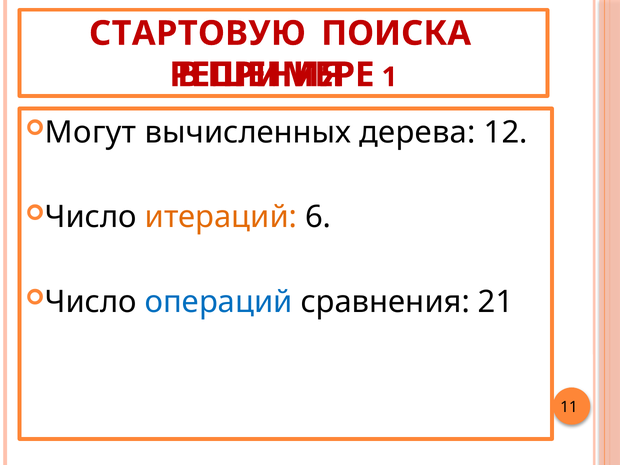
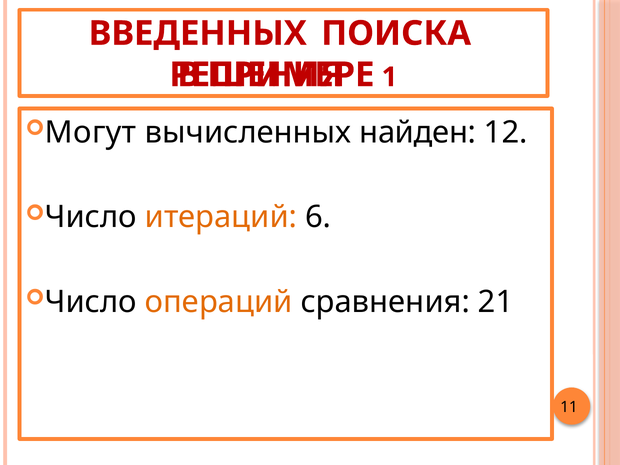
СТАРТОВУЮ: СТАРТОВУЮ -> ВВЕДЕННЫХ (198, 33)
дерева: дерева -> найден (418, 132)
операций colour: blue -> orange (219, 302)
